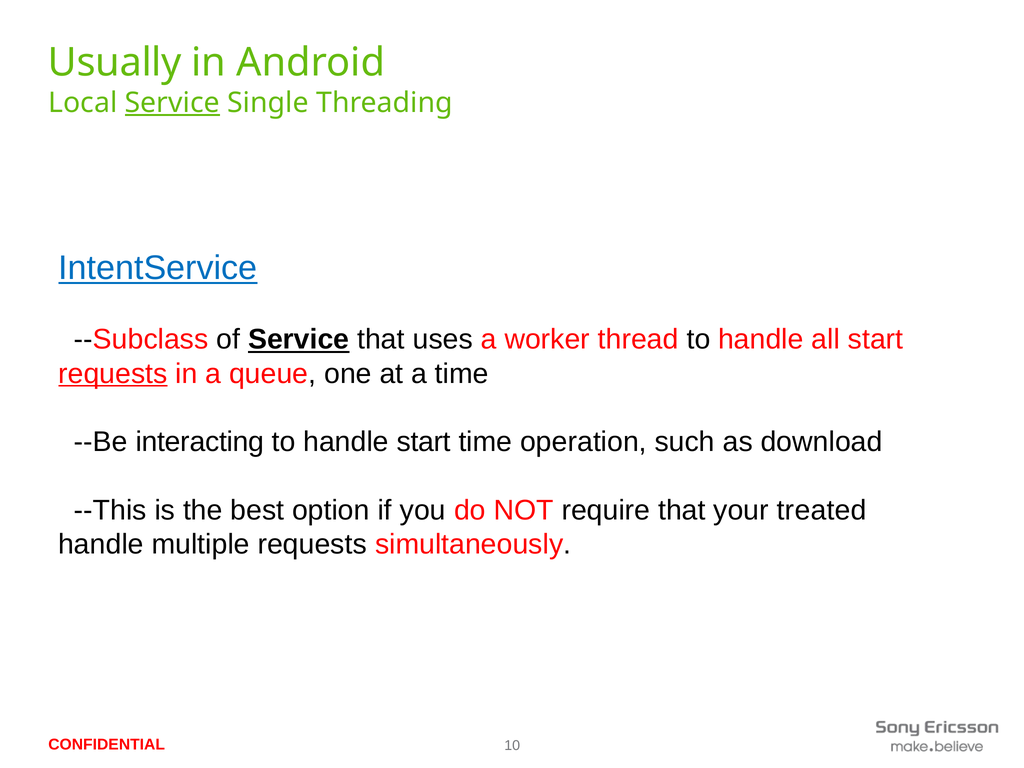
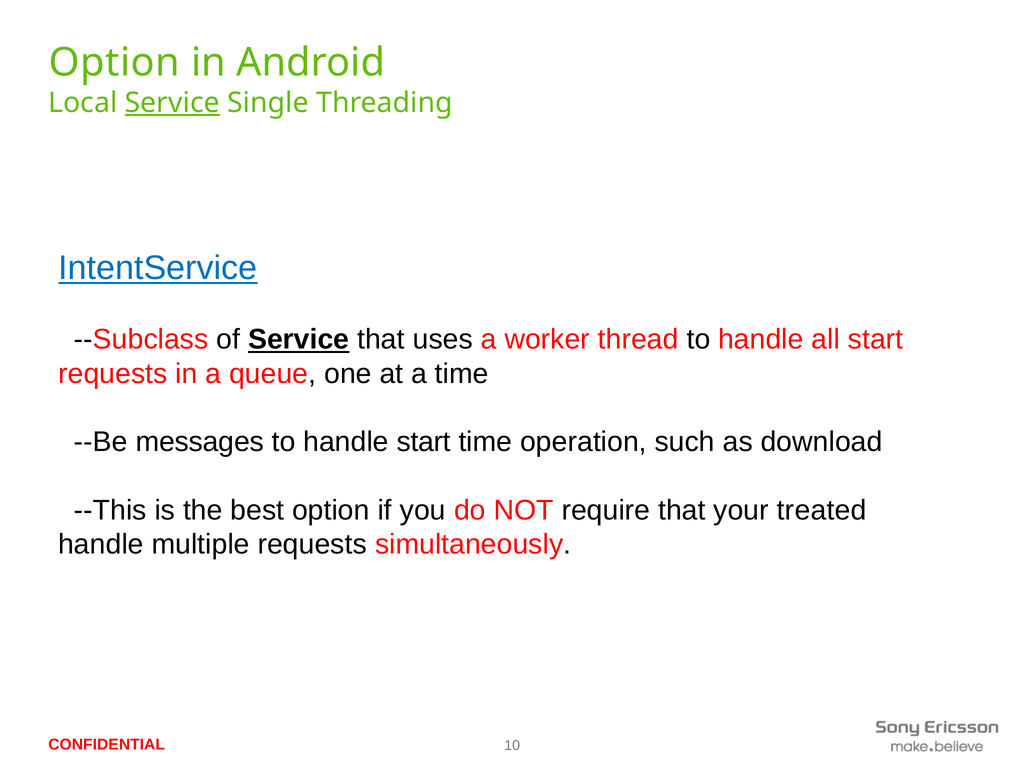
Usually: Usually -> Option (114, 63)
requests underline: present -> none (113, 374)
interacting: interacting -> messages (200, 442)
